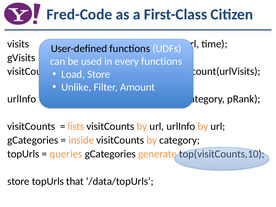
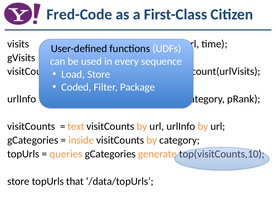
functions: functions -> sequence (162, 61)
Unlike: Unlike -> Coded (76, 87)
Amount: Amount -> Package (138, 87)
lists: lists -> text (76, 126)
